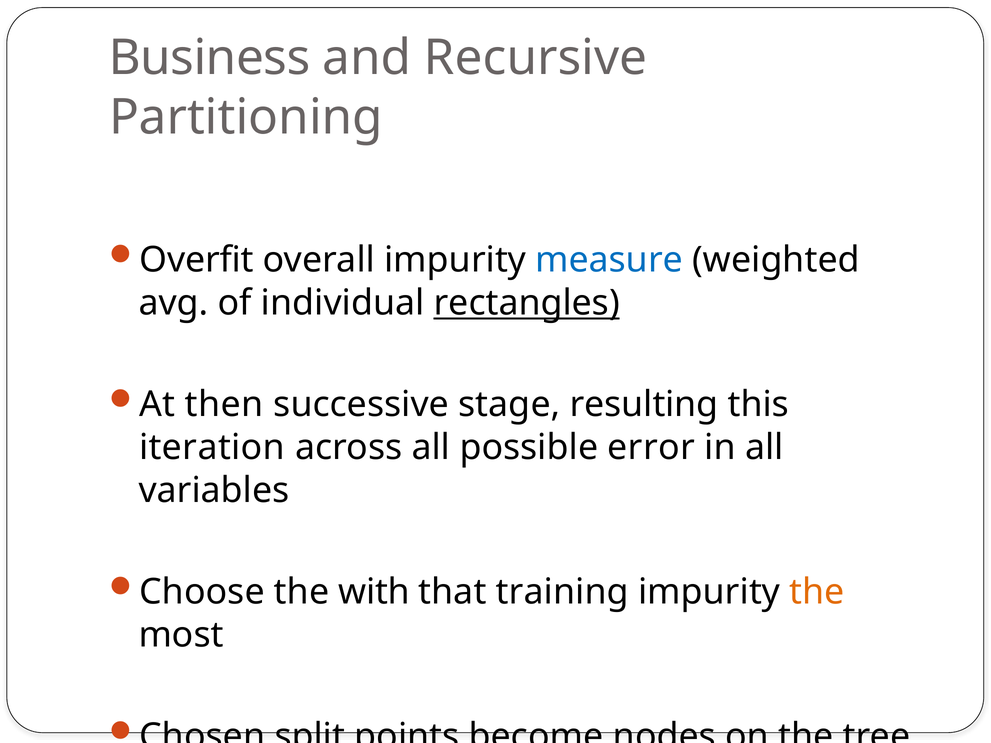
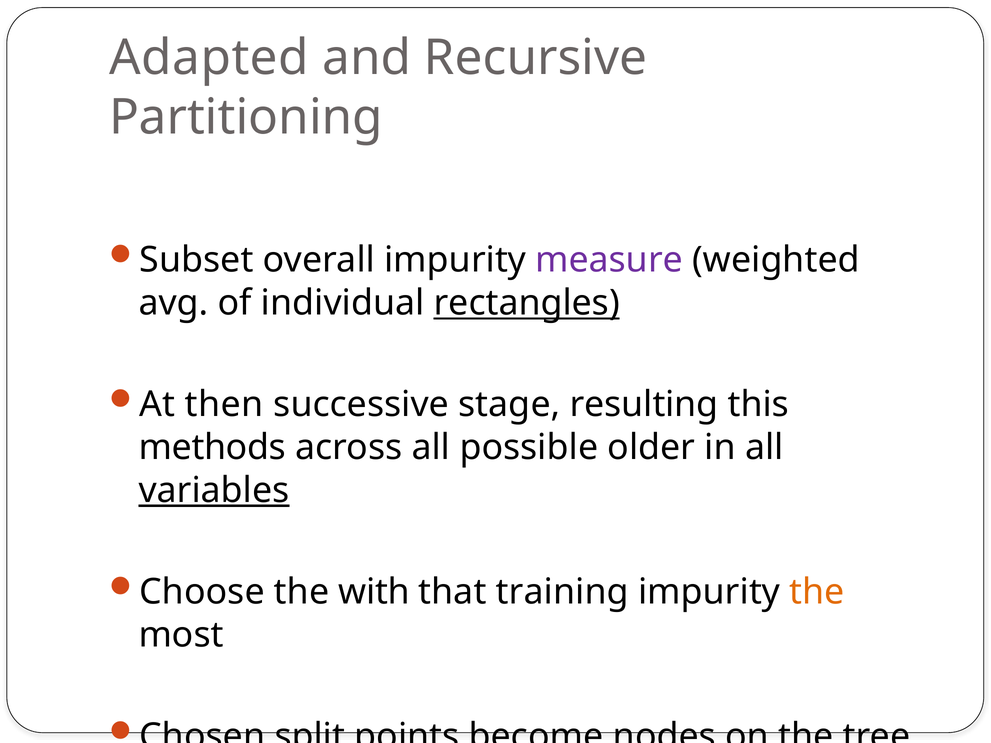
Business: Business -> Adapted (209, 58)
Overfit: Overfit -> Subset (196, 260)
measure colour: blue -> purple (609, 260)
iteration: iteration -> methods (212, 448)
error: error -> older (651, 448)
variables underline: none -> present (214, 491)
